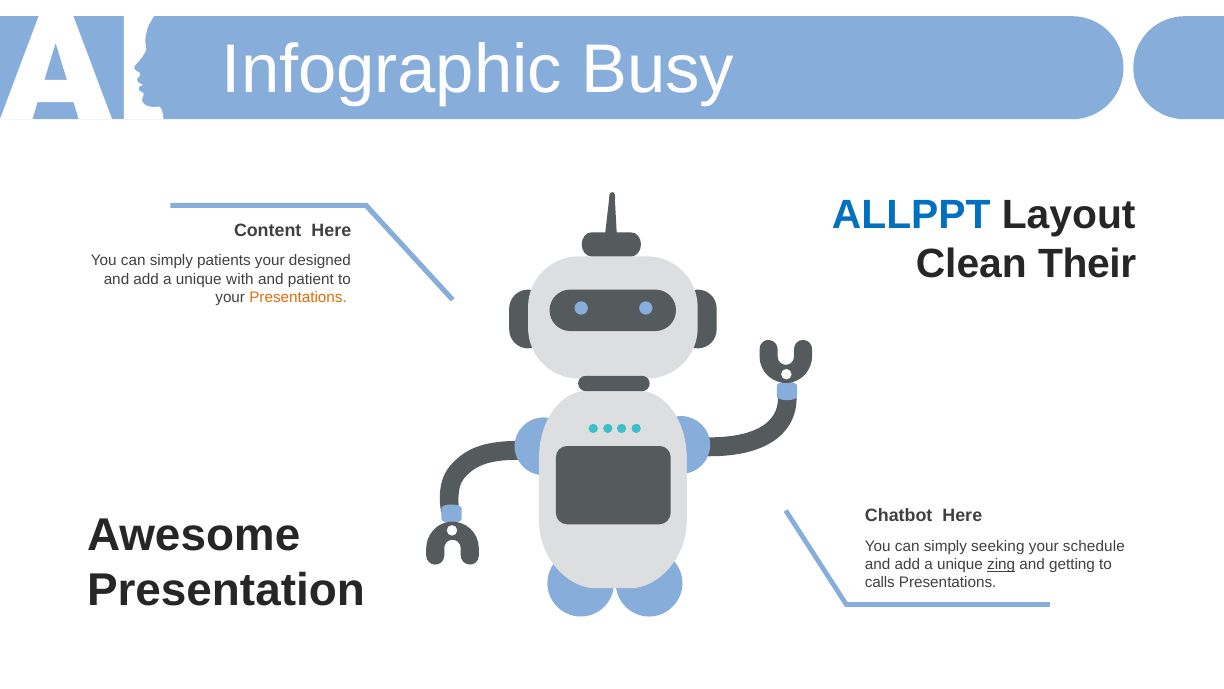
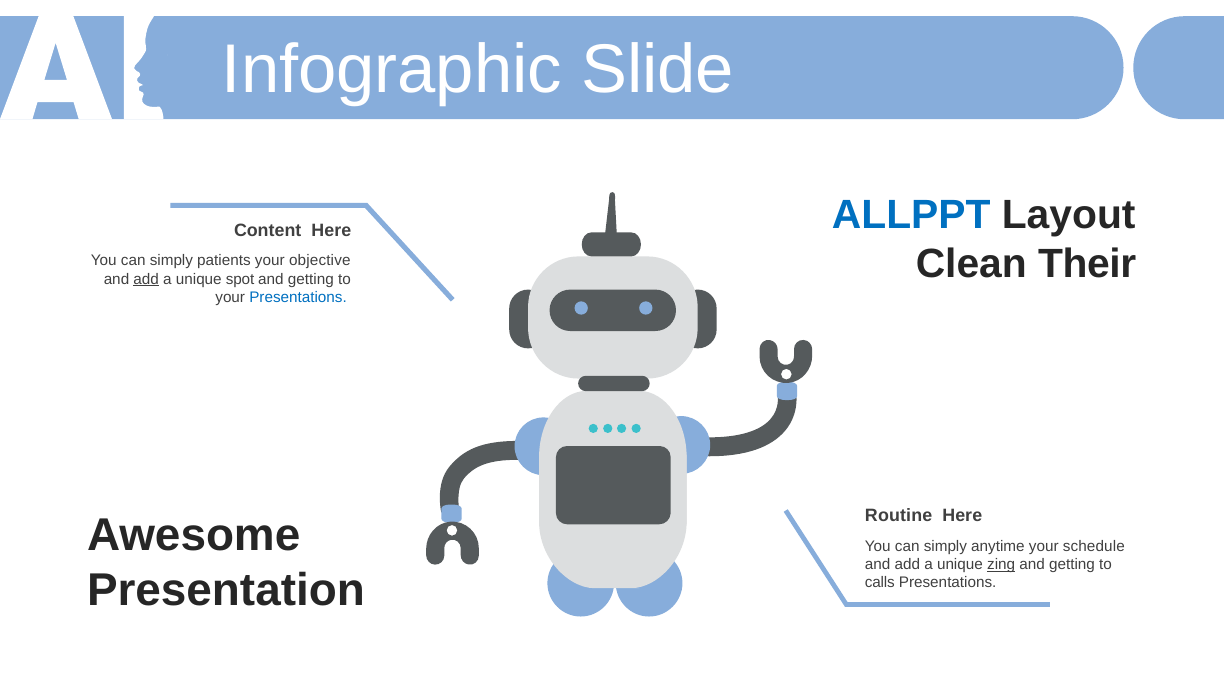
Busy: Busy -> Slide (658, 70)
designed: designed -> objective (320, 261)
add underline: none -> present (146, 279)
with: with -> spot (240, 279)
patient: patient -> getting (311, 279)
Presentations colour: orange -> blue (298, 297)
Chatbot: Chatbot -> Routine (899, 515)
seeking: seeking -> anytime (998, 546)
